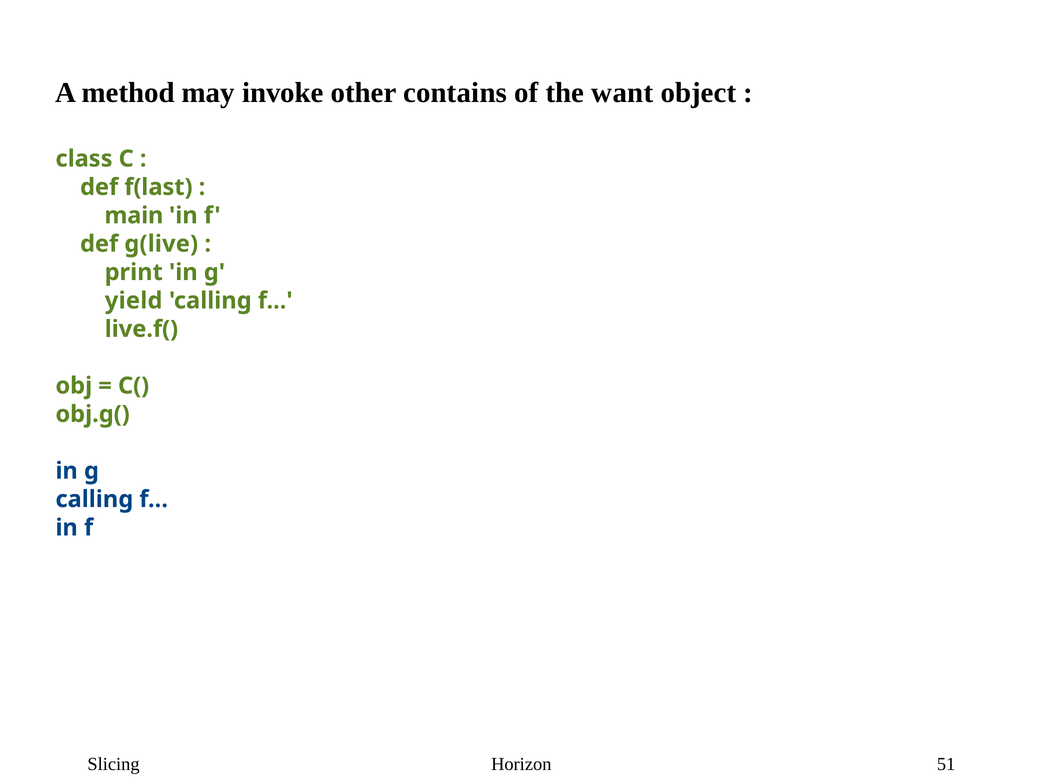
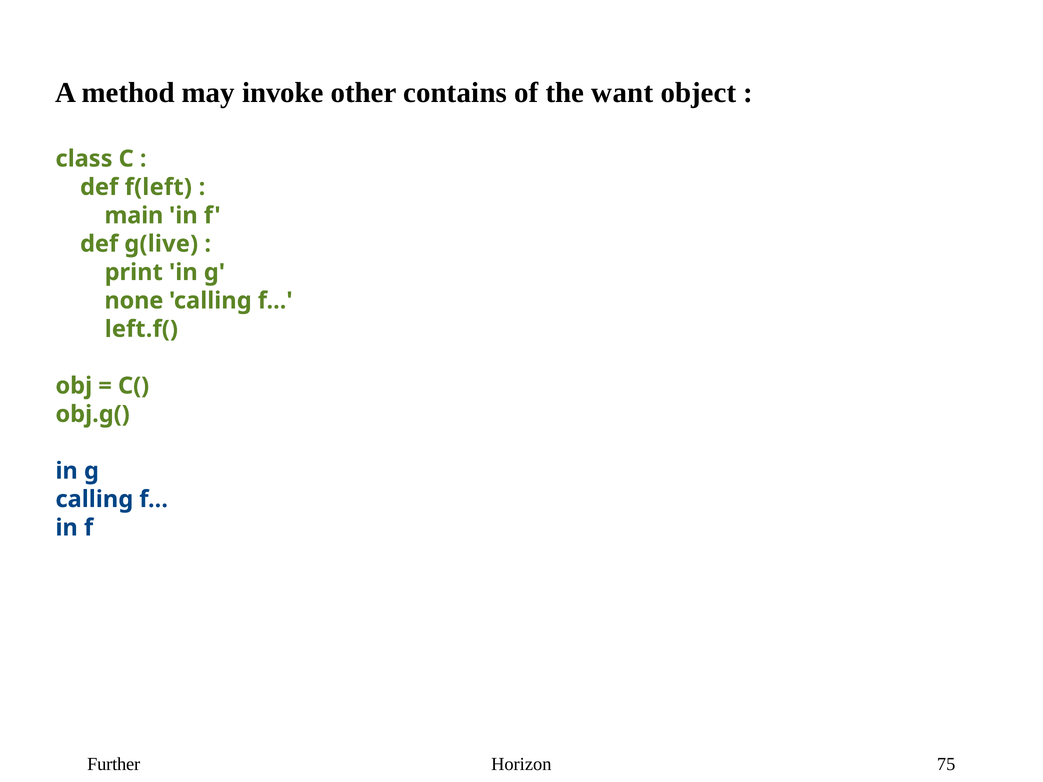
f(last: f(last -> f(left (158, 187)
yield: yield -> none (134, 301)
live.f(: live.f( -> left.f( (141, 329)
Slicing: Slicing -> Further (114, 765)
51: 51 -> 75 (946, 765)
